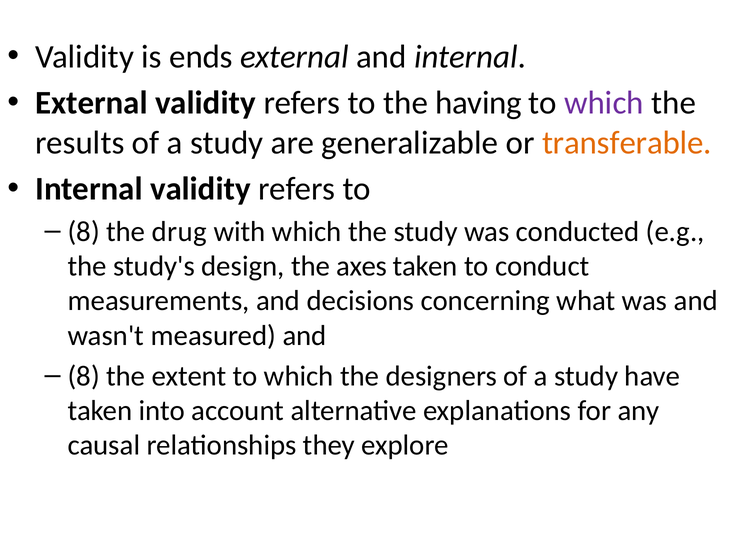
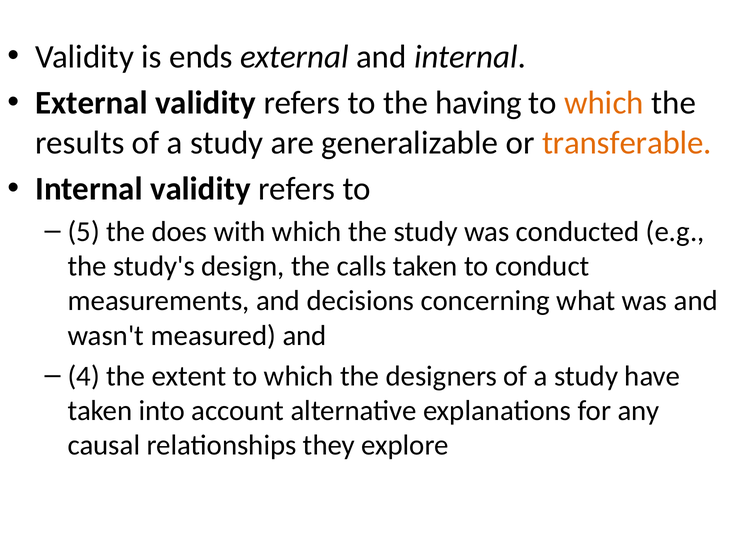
which colour: purple -> orange (604, 103)
8: 8 -> 5 (84, 231)
drug: drug -> does (180, 231)
axes: axes -> calls (362, 266)
8: 8 -> 4 (84, 376)
